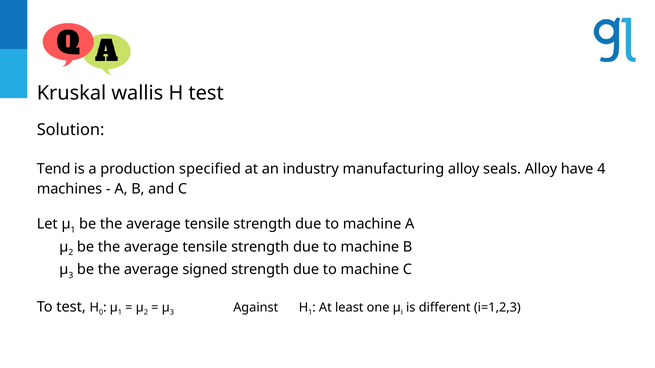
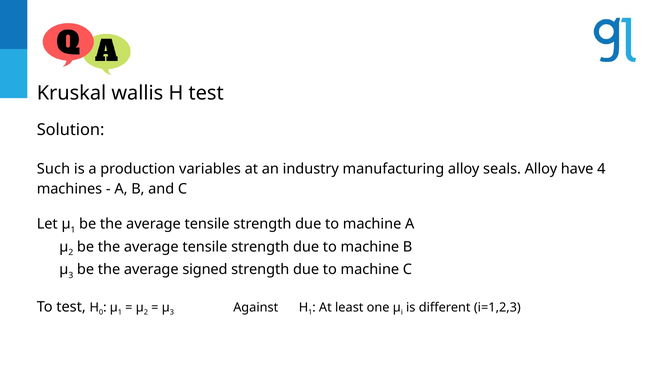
Tend: Tend -> Such (53, 169)
specified: specified -> variables (210, 169)
